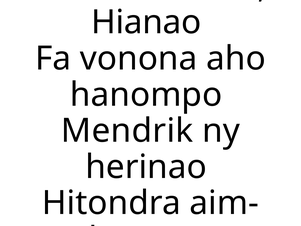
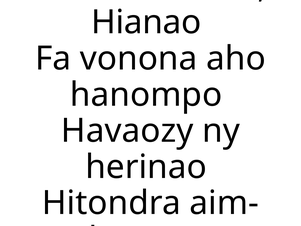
Mendrik: Mendrik -> Havaozy (127, 131)
